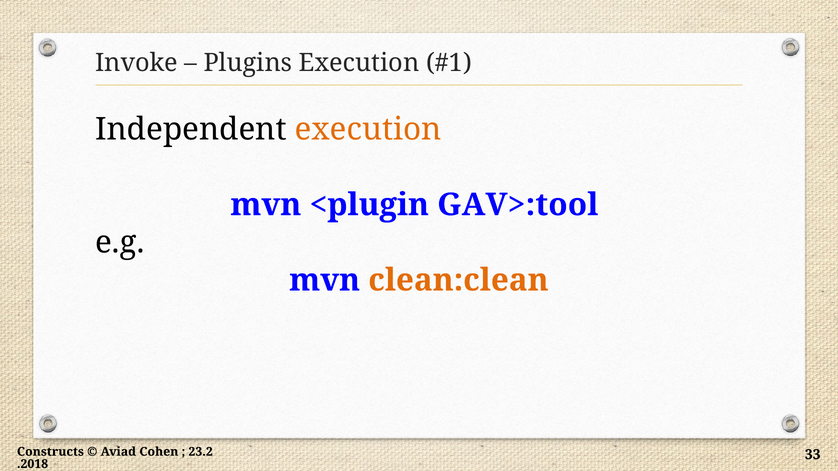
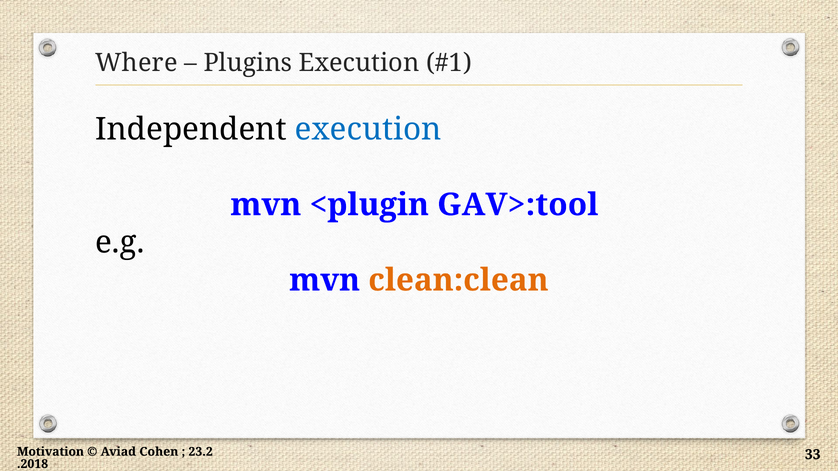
Invoke: Invoke -> Where (136, 63)
execution colour: orange -> blue (368, 130)
Constructs: Constructs -> Motivation (50, 452)
